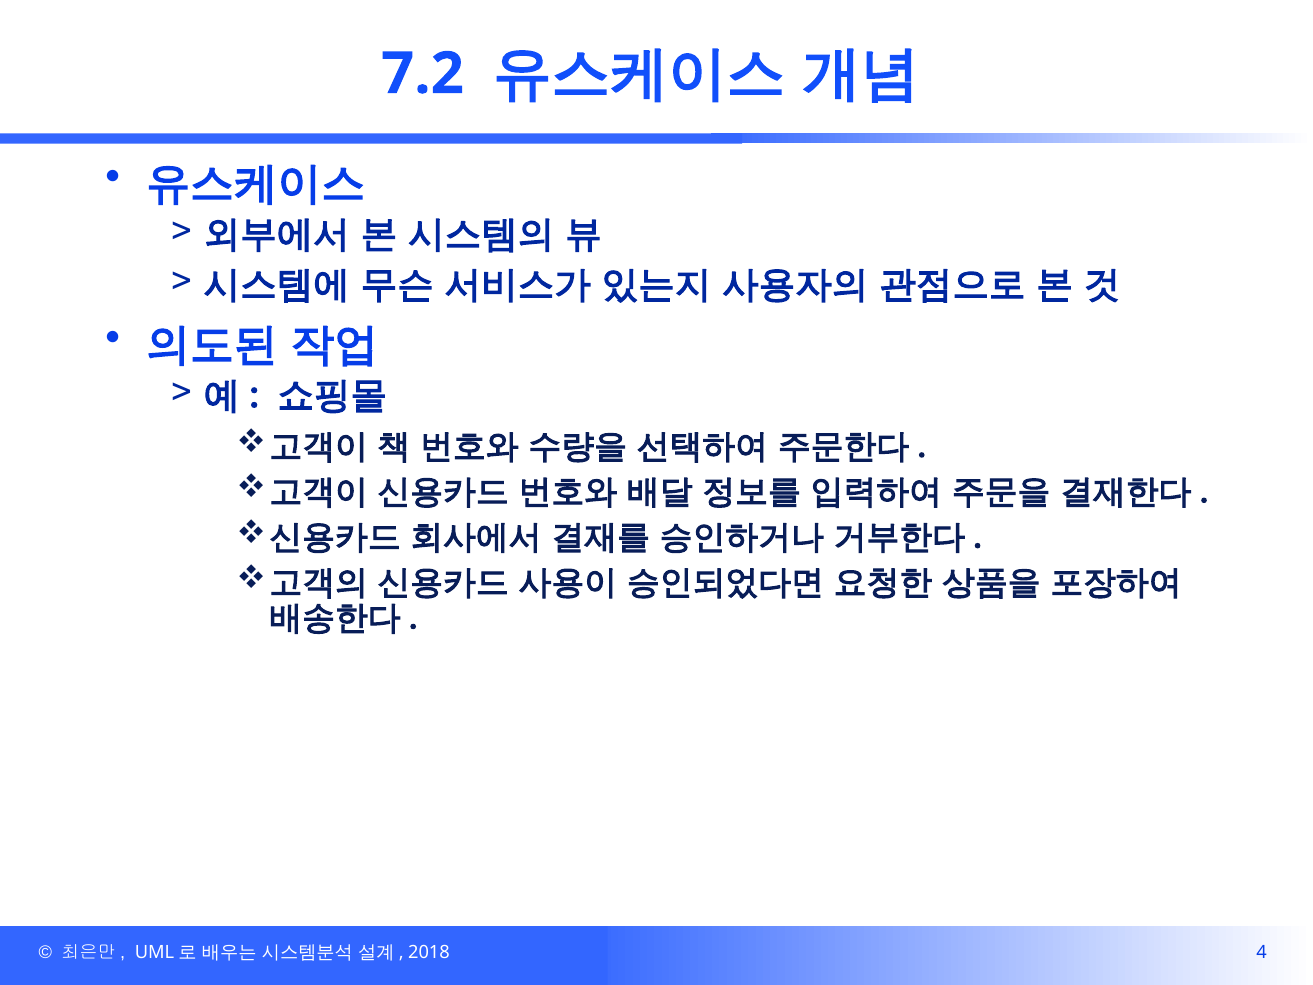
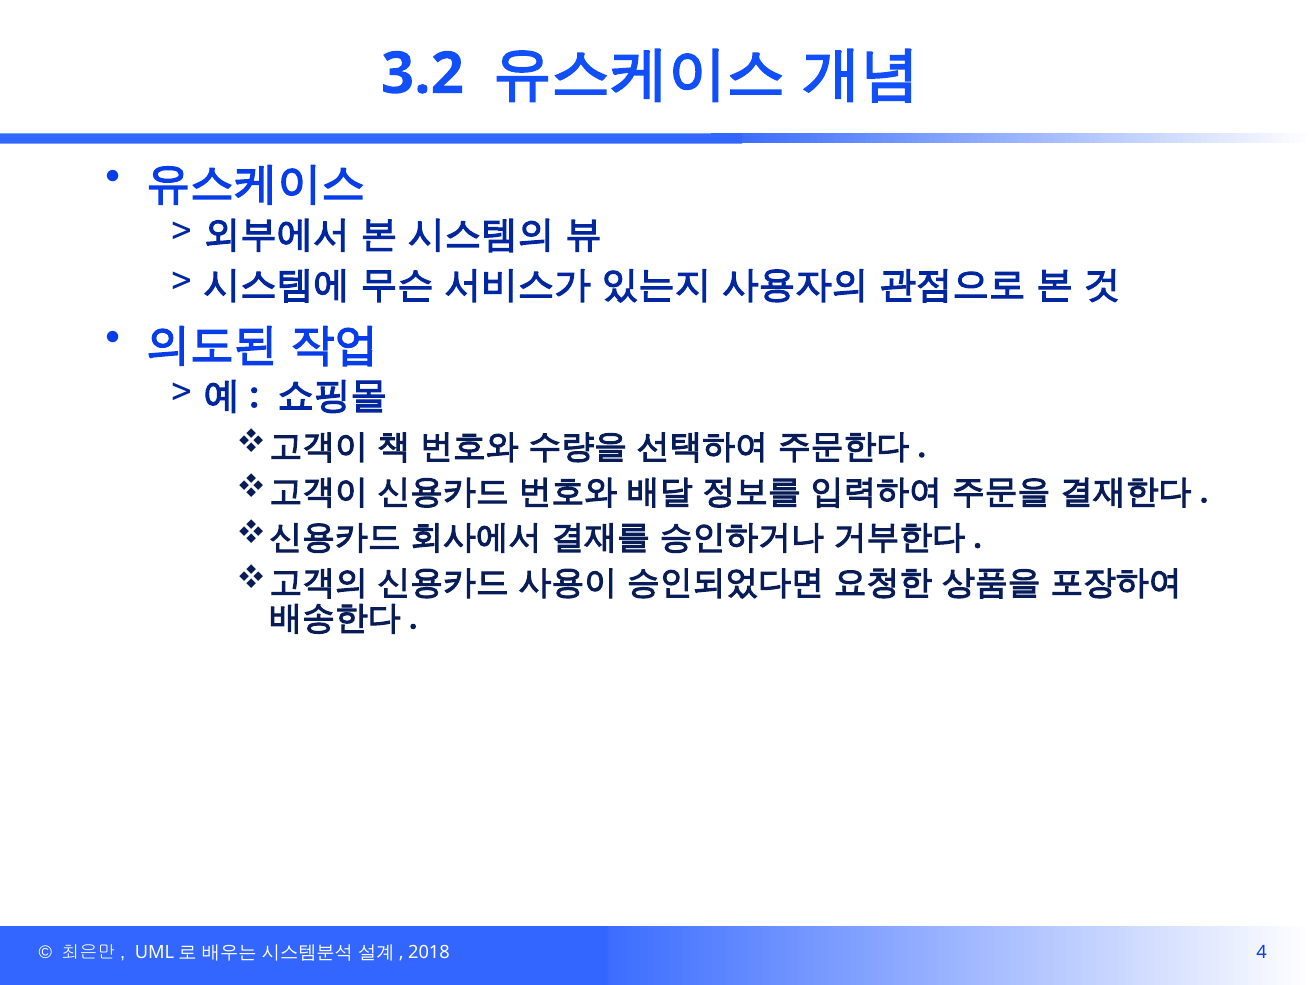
7.2: 7.2 -> 3.2 (422, 74)
